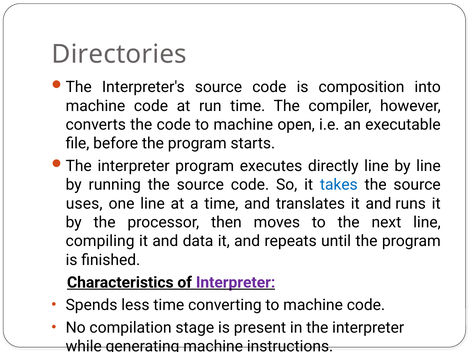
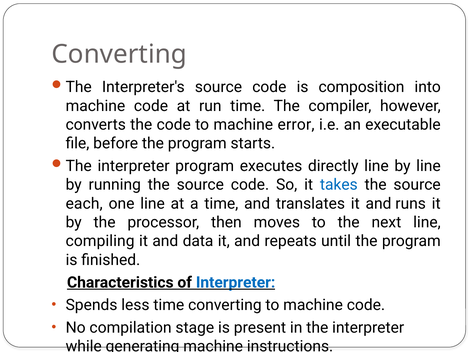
Directories: Directories -> Converting (119, 54)
open: open -> error (296, 125)
uses: uses -> each (84, 203)
Interpreter colour: purple -> blue (236, 282)
